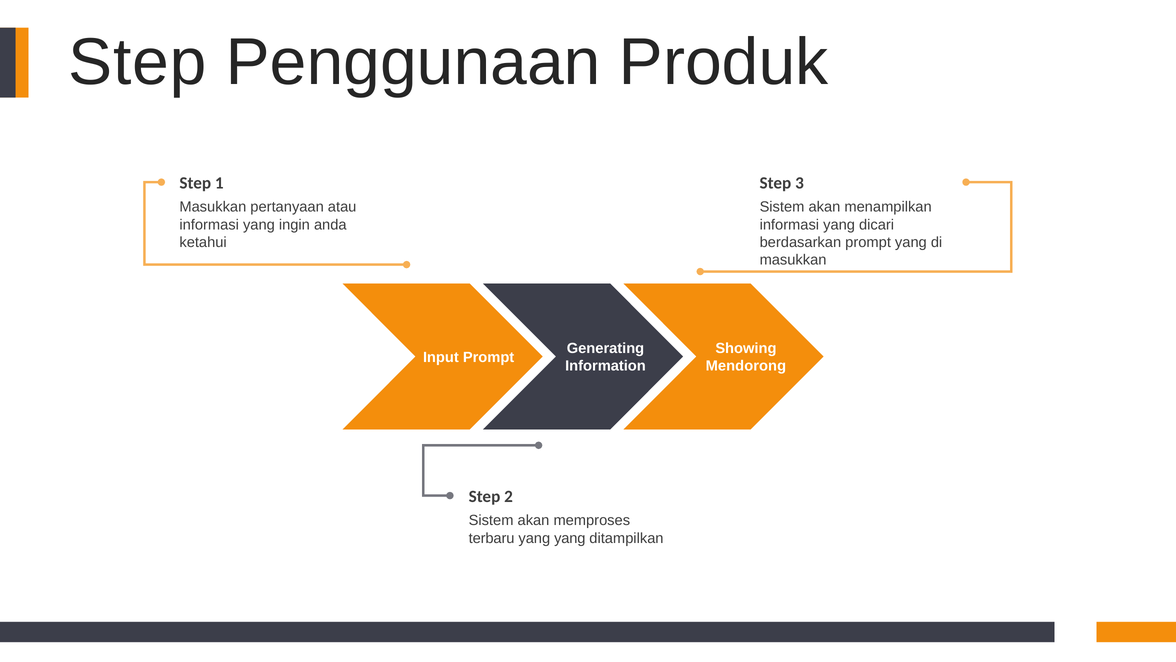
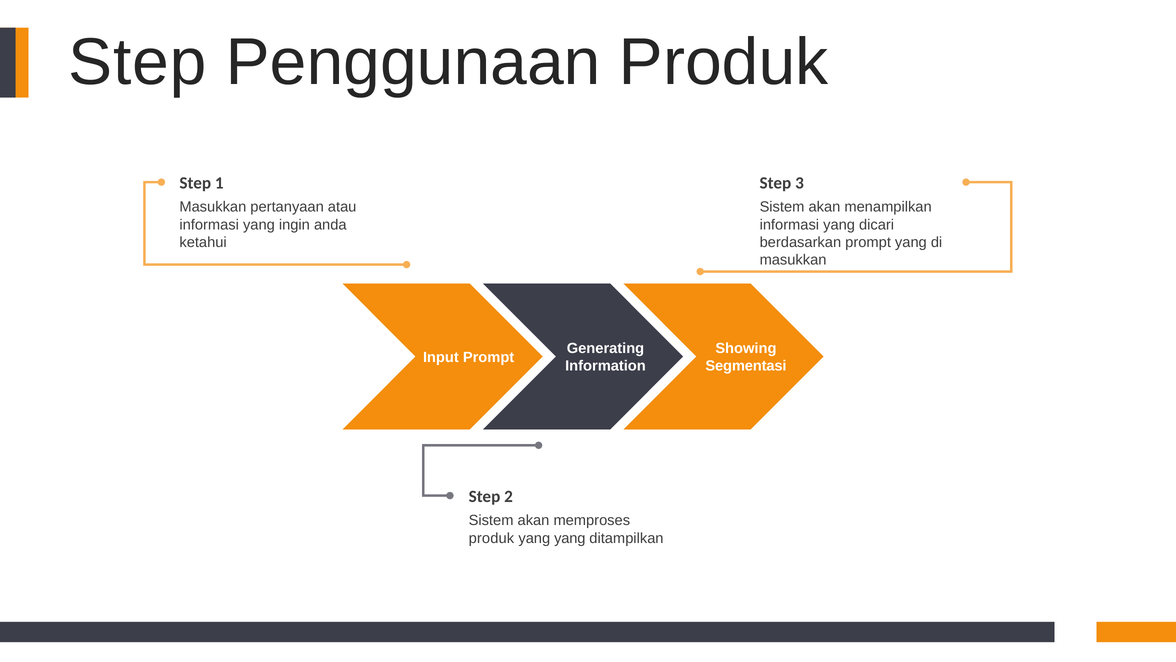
Mendorong: Mendorong -> Segmentasi (746, 366)
terbaru: terbaru -> produk (491, 538)
